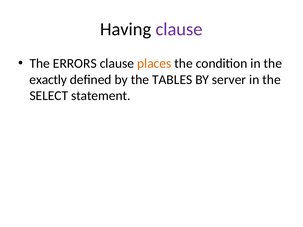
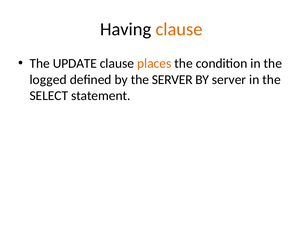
clause colour: purple -> orange (179, 29)
ERRORS: ERRORS -> UPDATE (75, 64)
exactly: exactly -> logged (48, 80)
the TABLES: TABLES -> SERVER (172, 80)
